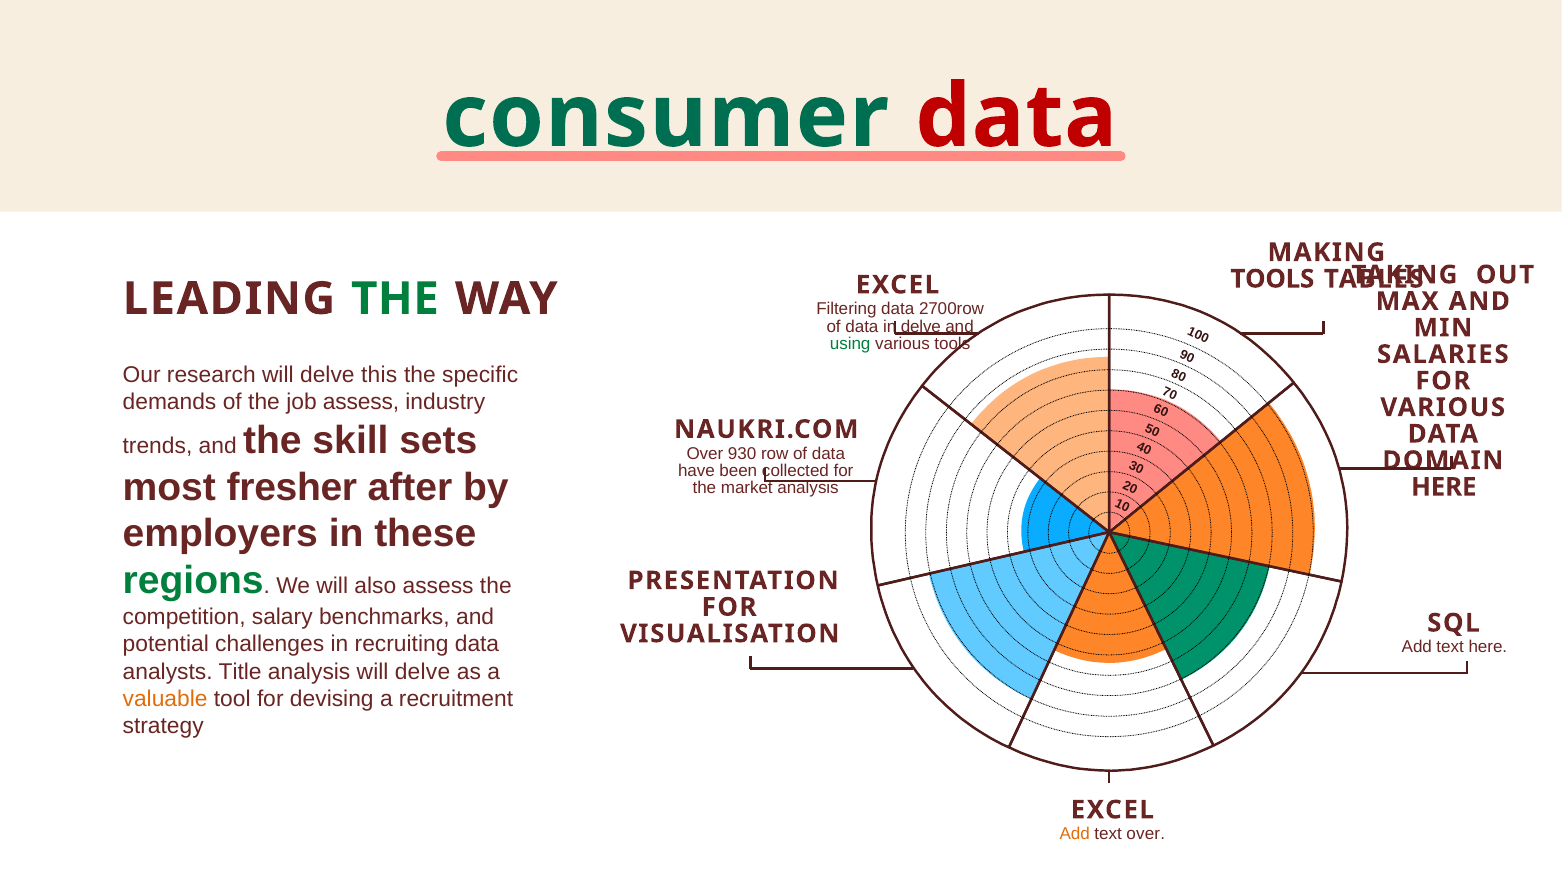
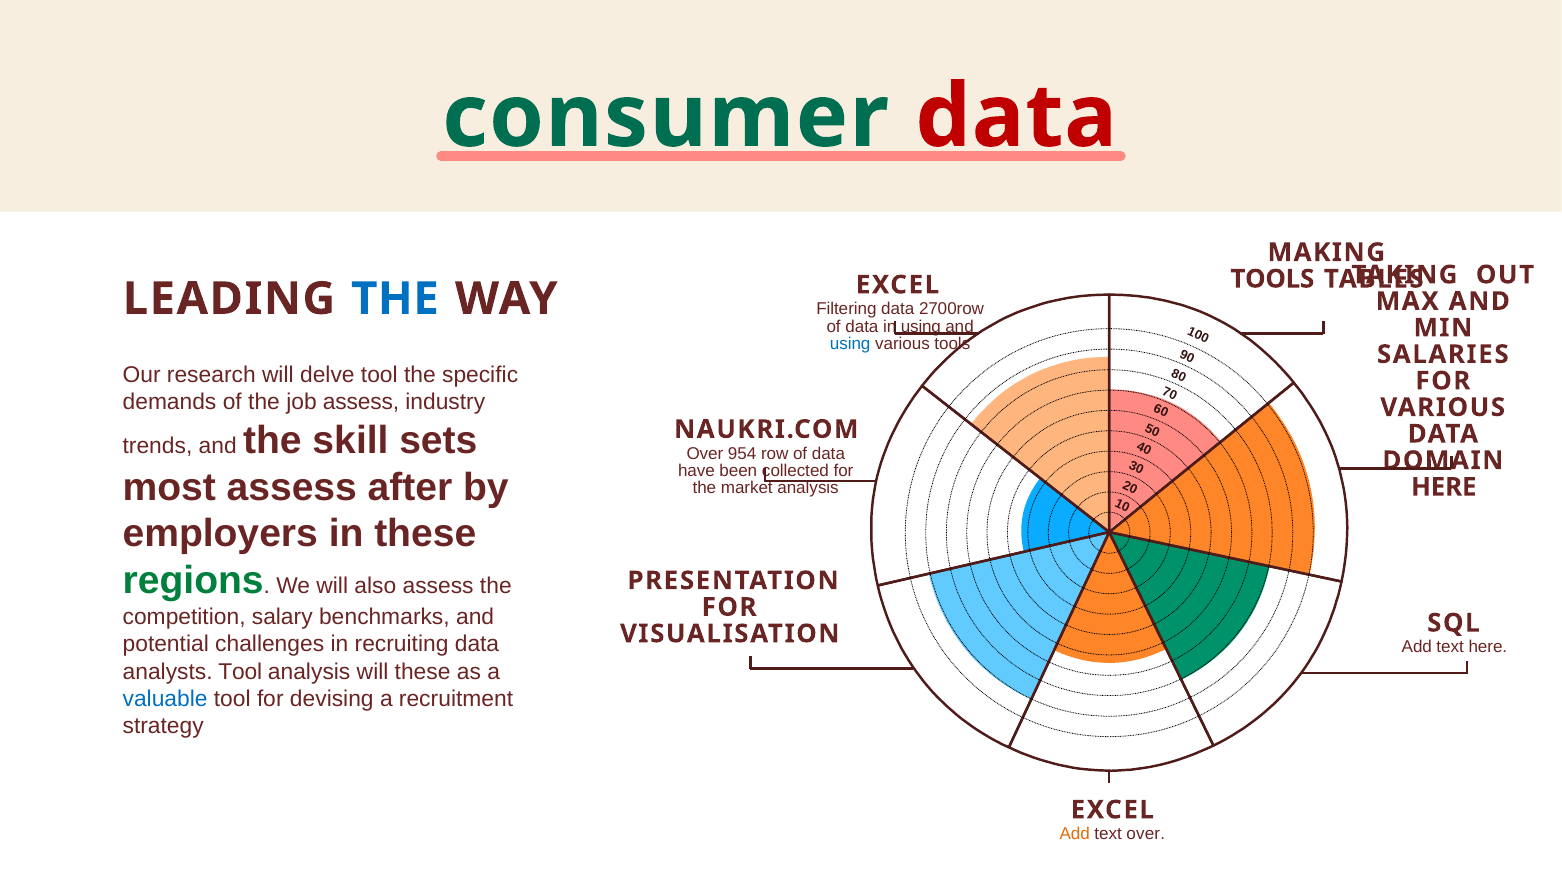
THE colour: green -> blue (395, 299)
in delve: delve -> using (921, 326)
using colour: green -> blue (850, 344)
delve this: this -> tool (379, 375)
930: 930 -> 954 (742, 453)
most fresher: fresher -> assess (292, 487)
analysts Title: Title -> Tool (240, 672)
analysis will delve: delve -> these (423, 672)
valuable colour: orange -> blue (165, 699)
